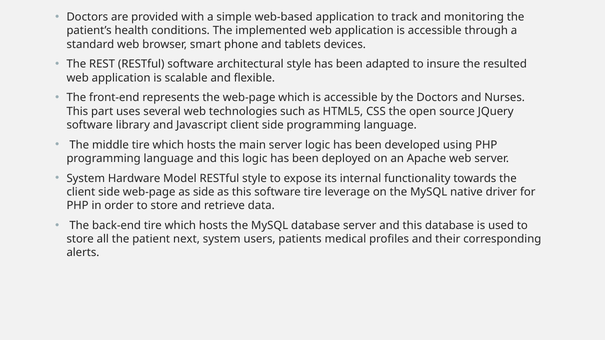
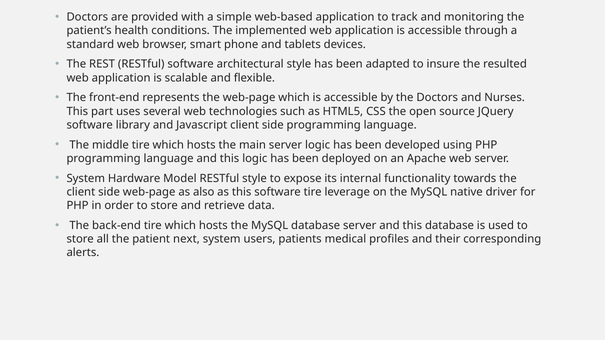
as side: side -> also (204, 192)
